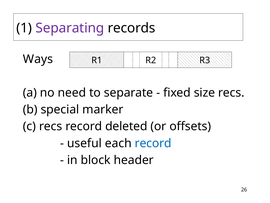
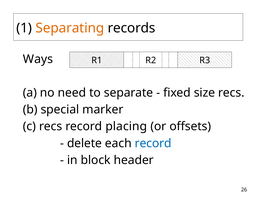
Separating colour: purple -> orange (70, 28)
deleted: deleted -> placing (126, 126)
useful: useful -> delete (84, 143)
